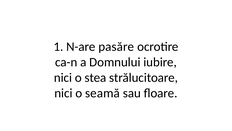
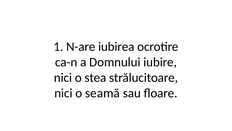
pasăre: pasăre -> iubirea (116, 46)
